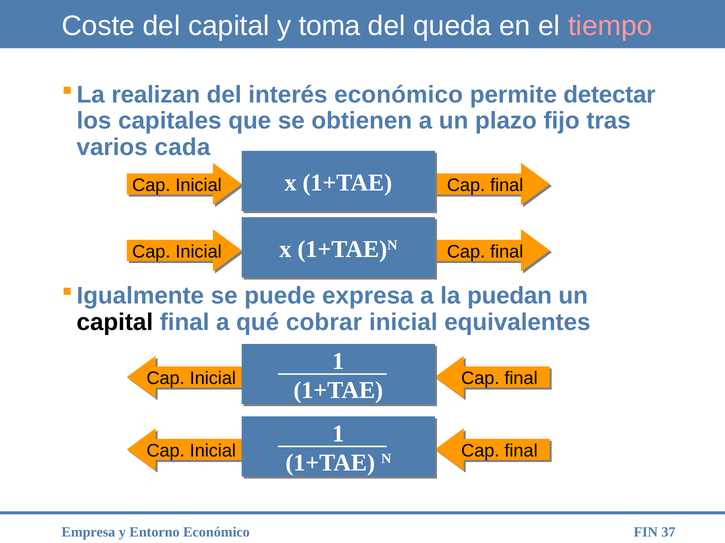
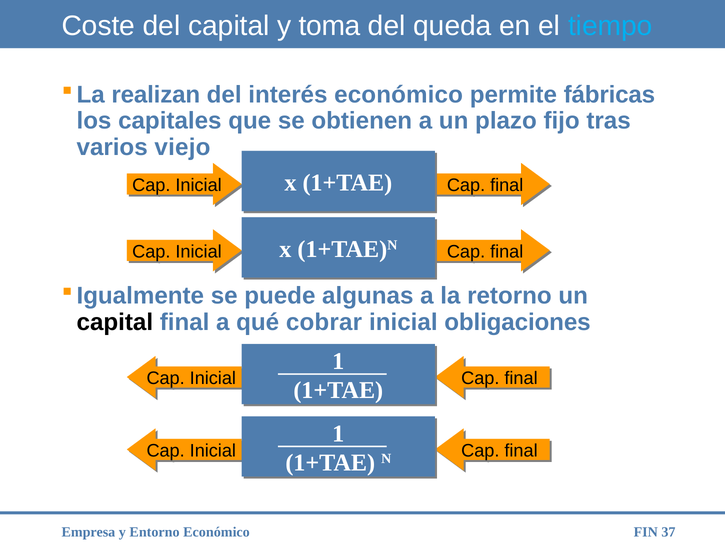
tiempo colour: pink -> light blue (610, 26)
detectar: detectar -> fábricas (609, 95)
cada: cada -> viejo (182, 147)
expresa: expresa -> algunas (368, 296)
puedan: puedan -> retorno (509, 296)
equivalentes: equivalentes -> obligaciones (517, 322)
